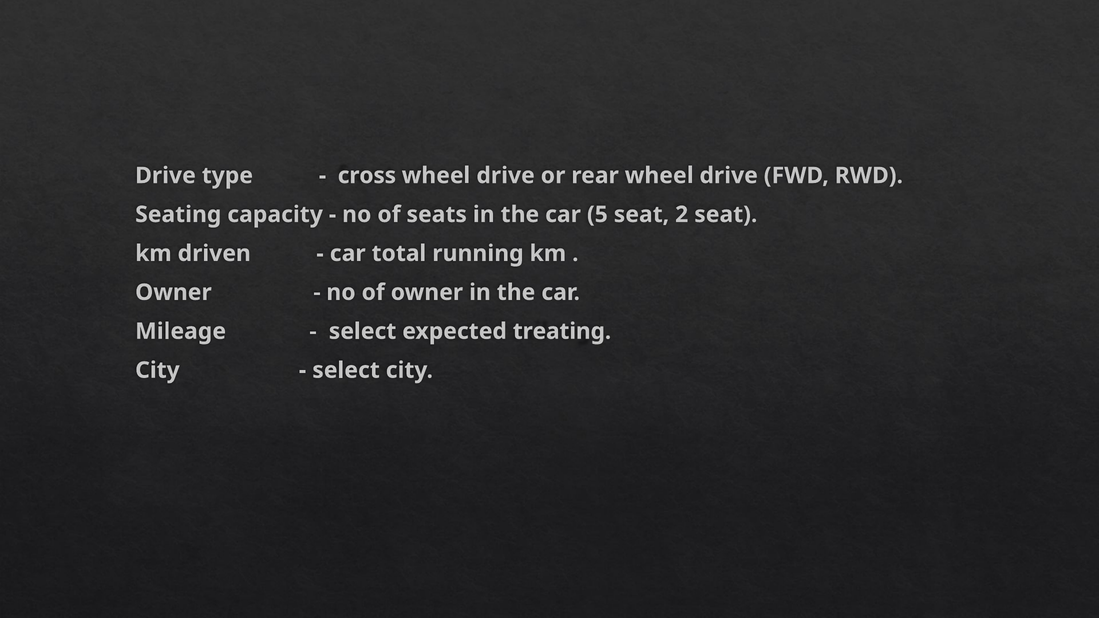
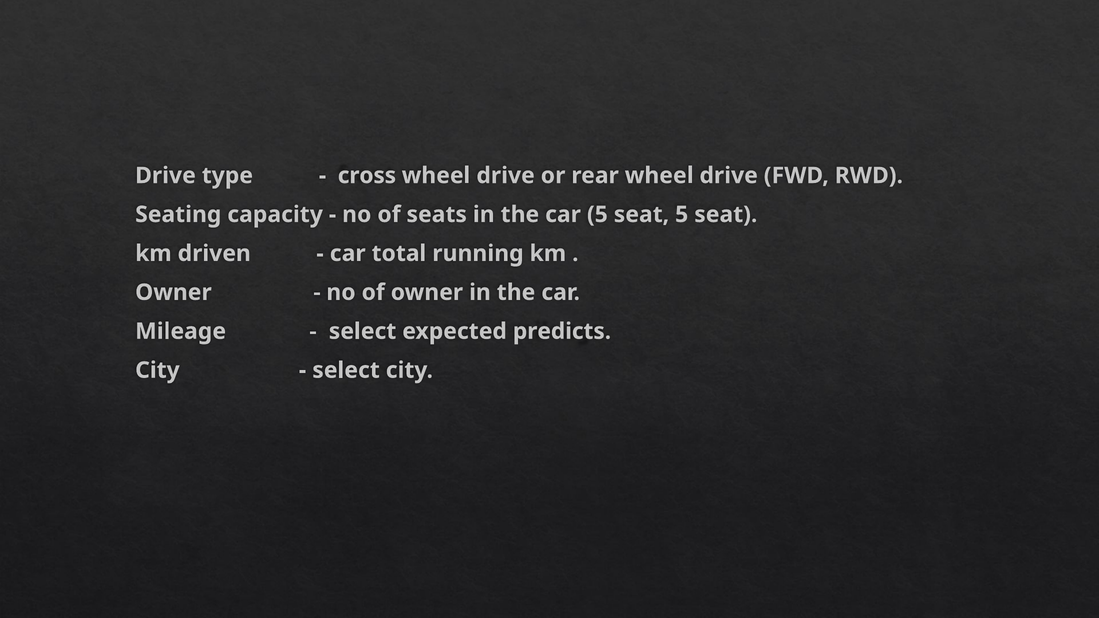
seat 2: 2 -> 5 (682, 215)
treating: treating -> predicts (562, 331)
